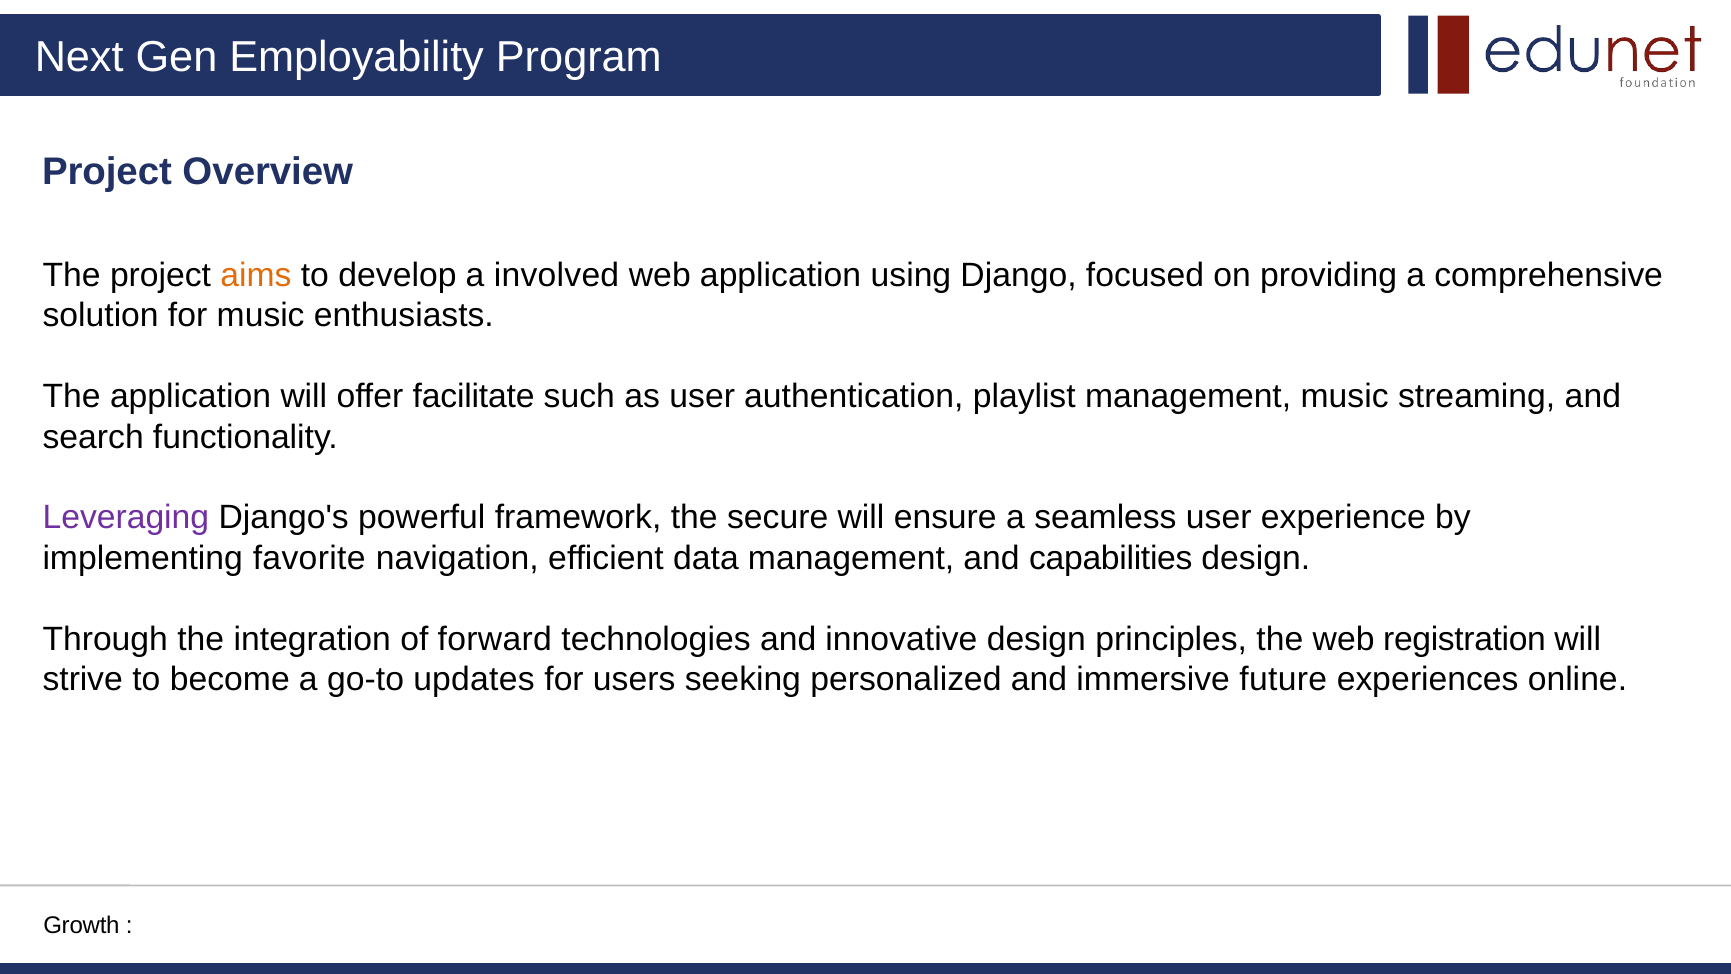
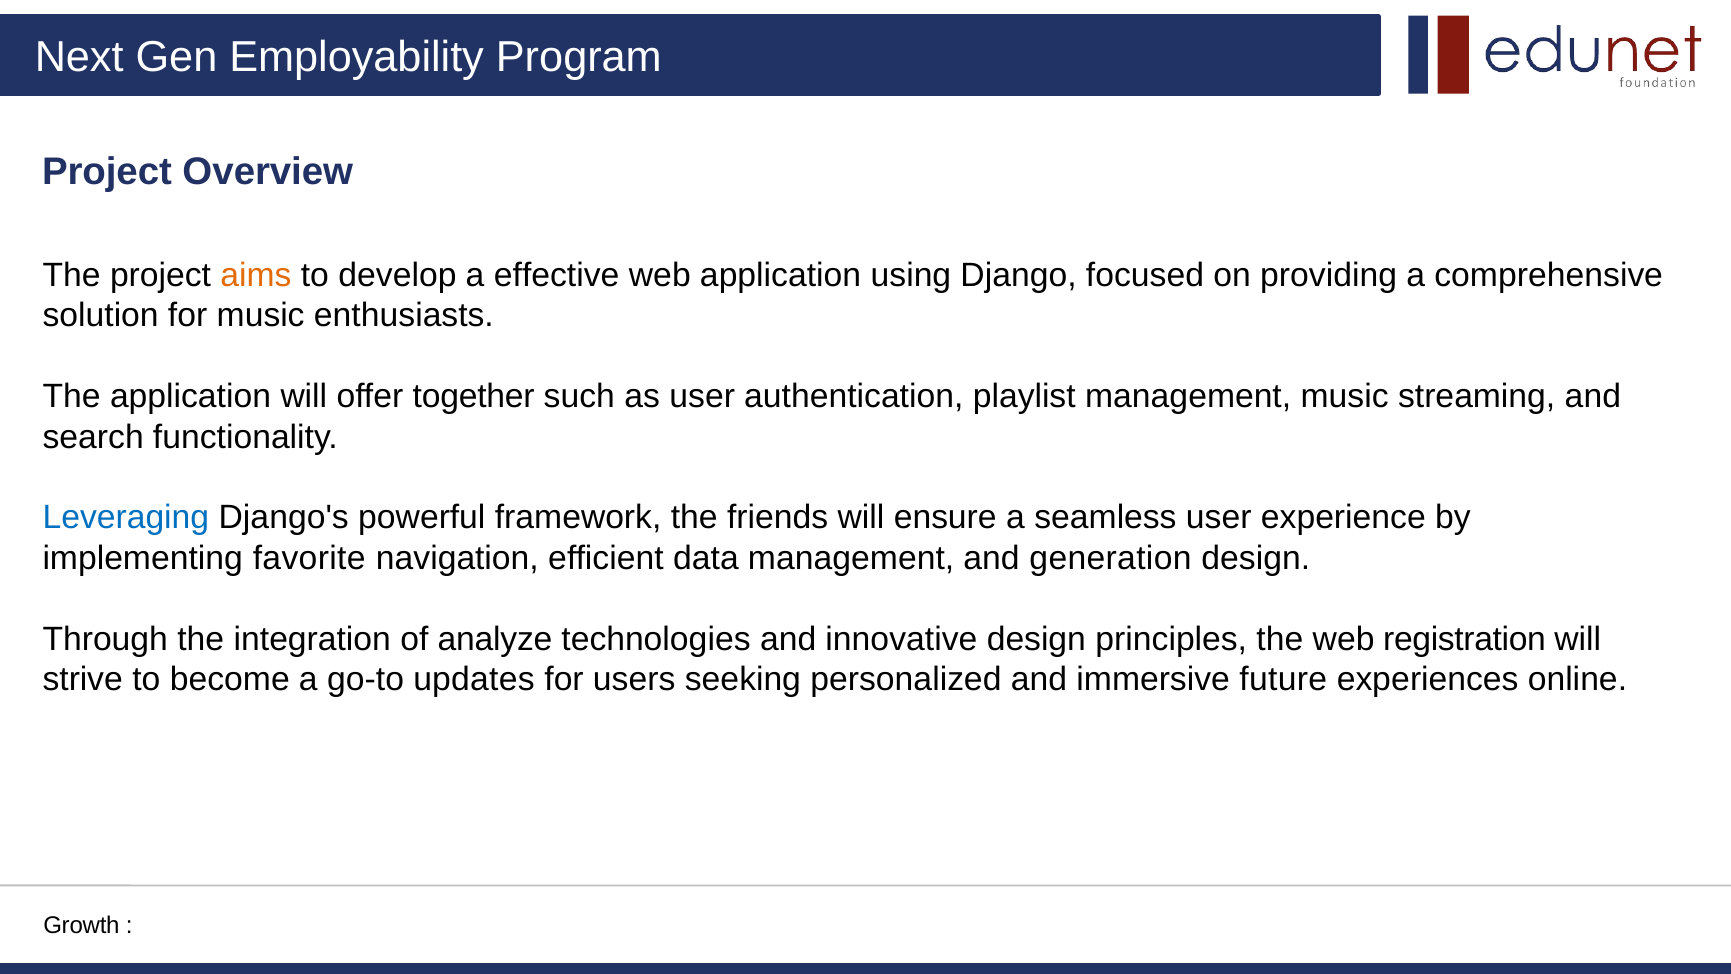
involved: involved -> effective (557, 275)
facilitate: facilitate -> together (474, 396)
Leveraging colour: purple -> blue (126, 518)
secure: secure -> friends (778, 518)
capabilities: capabilities -> generation (1110, 558)
forward: forward -> analyze (495, 639)
